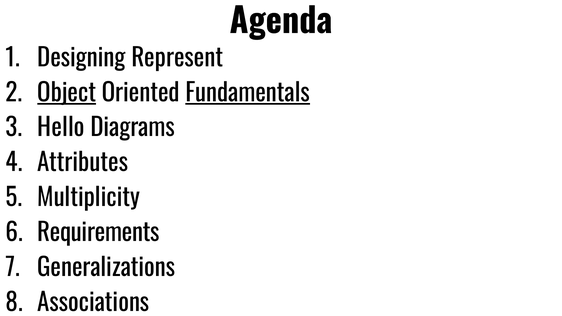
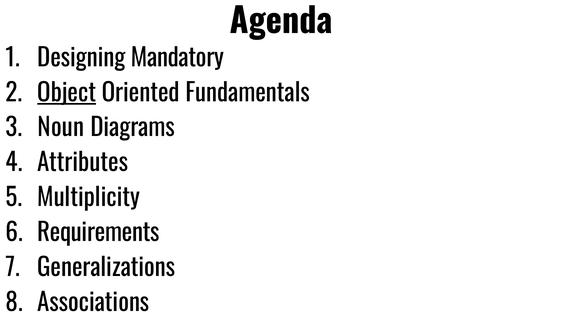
Represent: Represent -> Mandatory (177, 58)
Fundamentals underline: present -> none (248, 93)
Hello: Hello -> Noun (61, 128)
